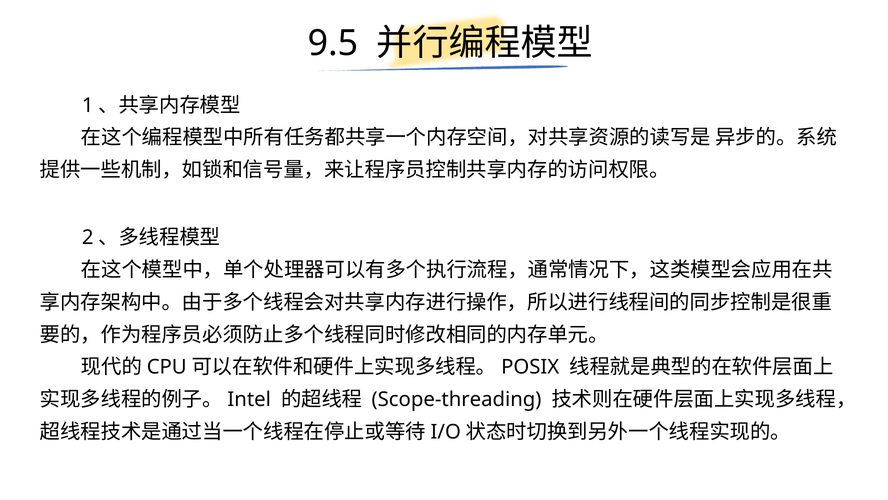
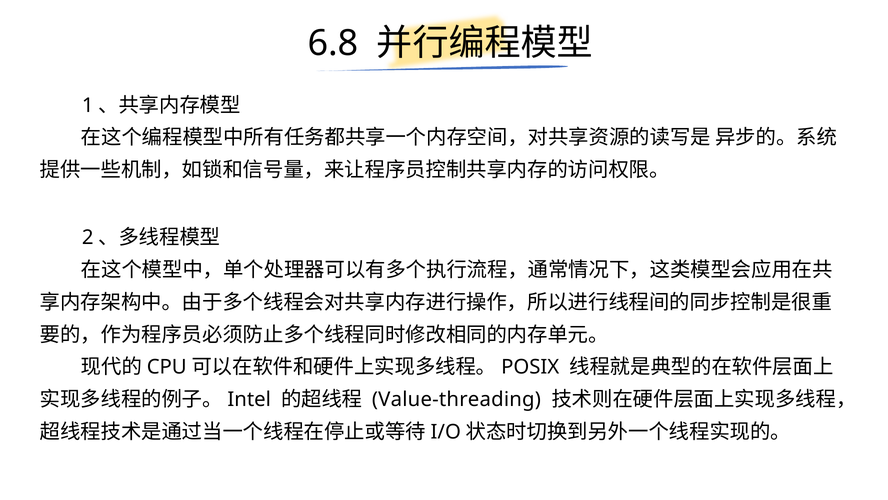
9.5: 9.5 -> 6.8 (333, 43)
Scope-threading: Scope-threading -> Value-threading (456, 399)
